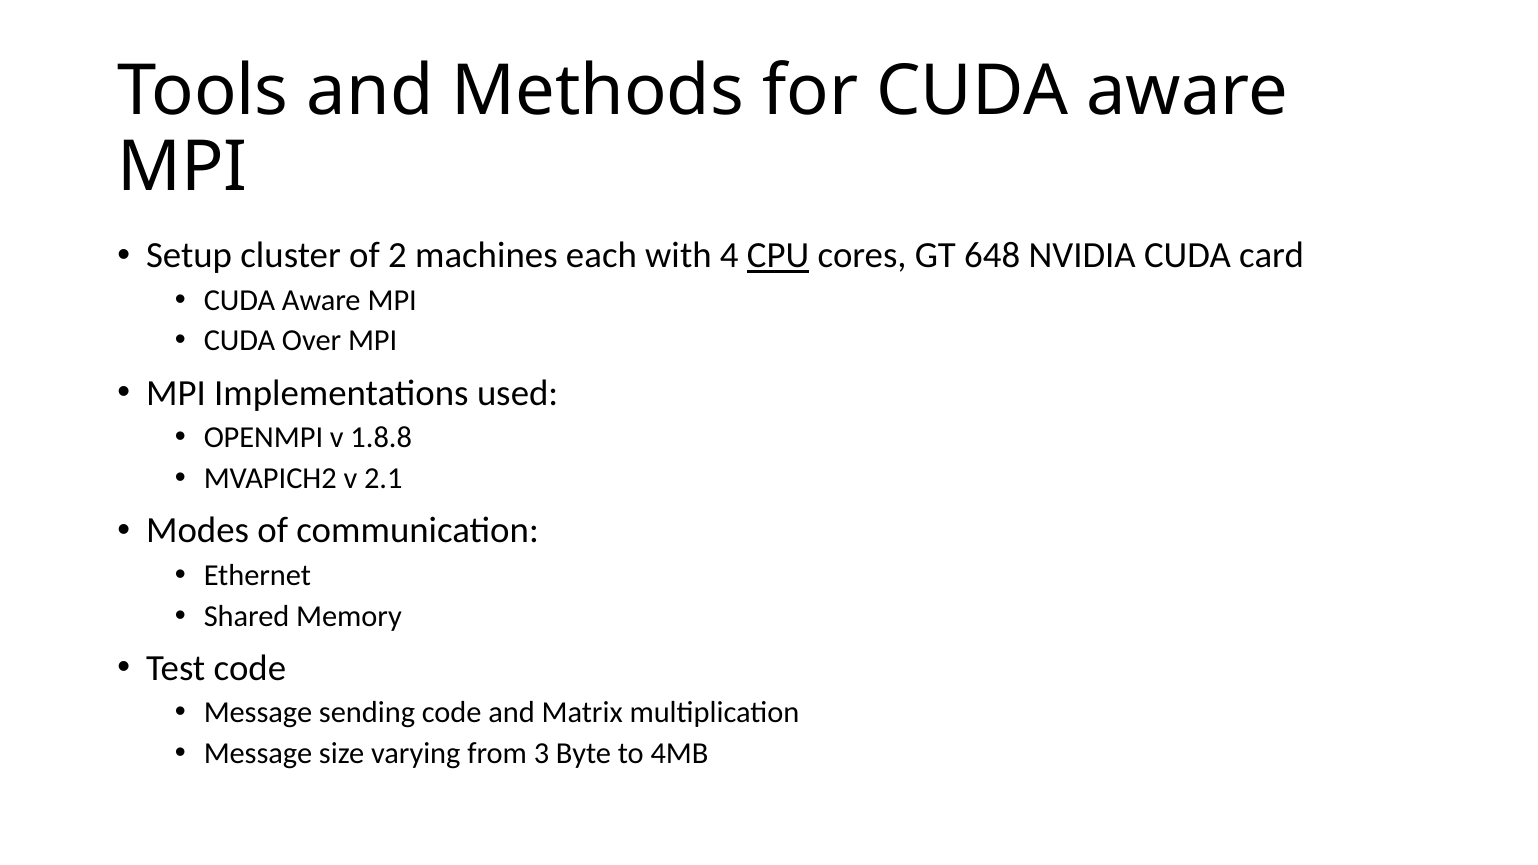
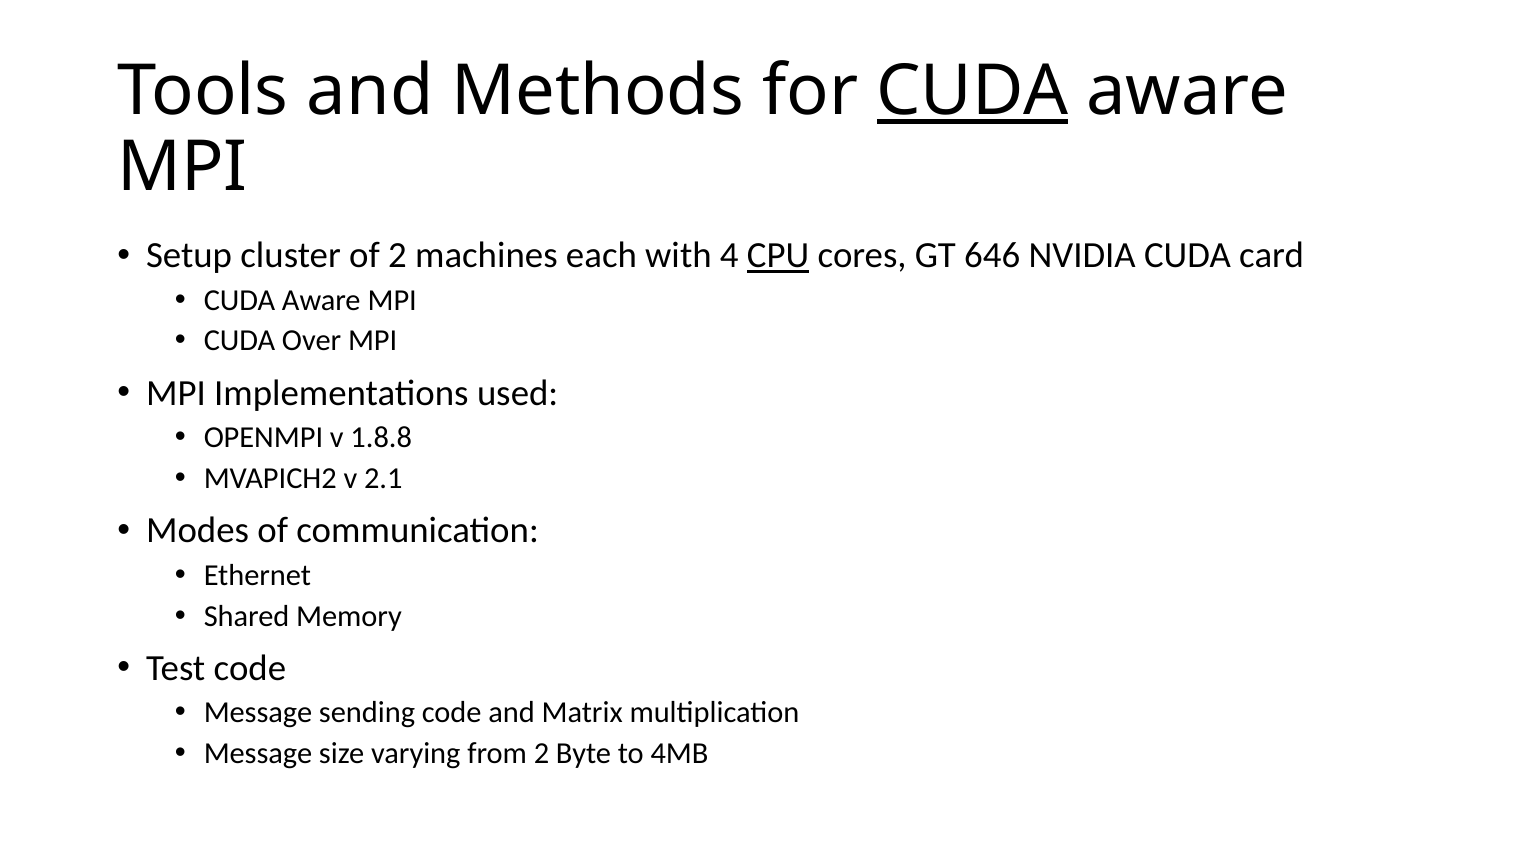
CUDA underline: none -> present (972, 91)
648: 648 -> 646 (992, 256)
from 3: 3 -> 2 (542, 754)
